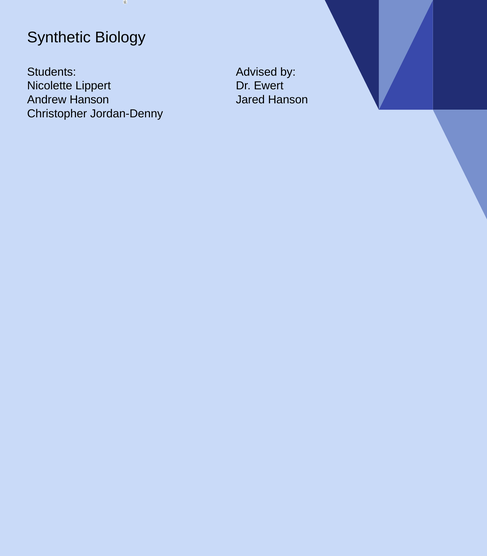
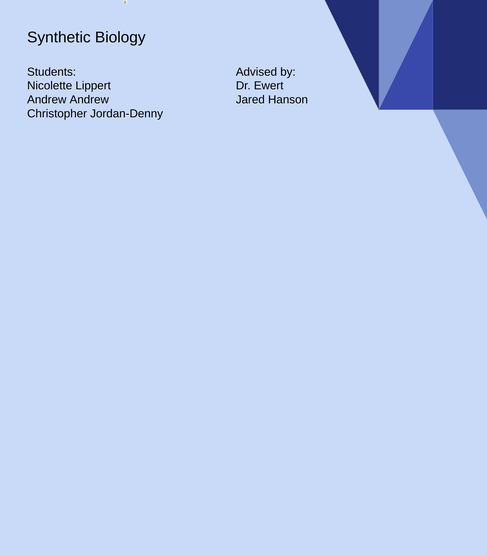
Andrew Hanson: Hanson -> Andrew (89, 100)
